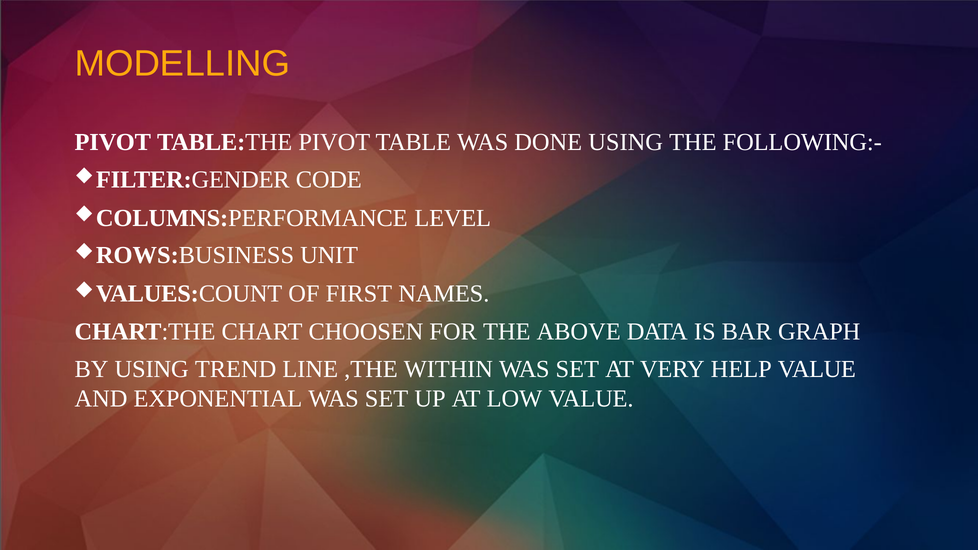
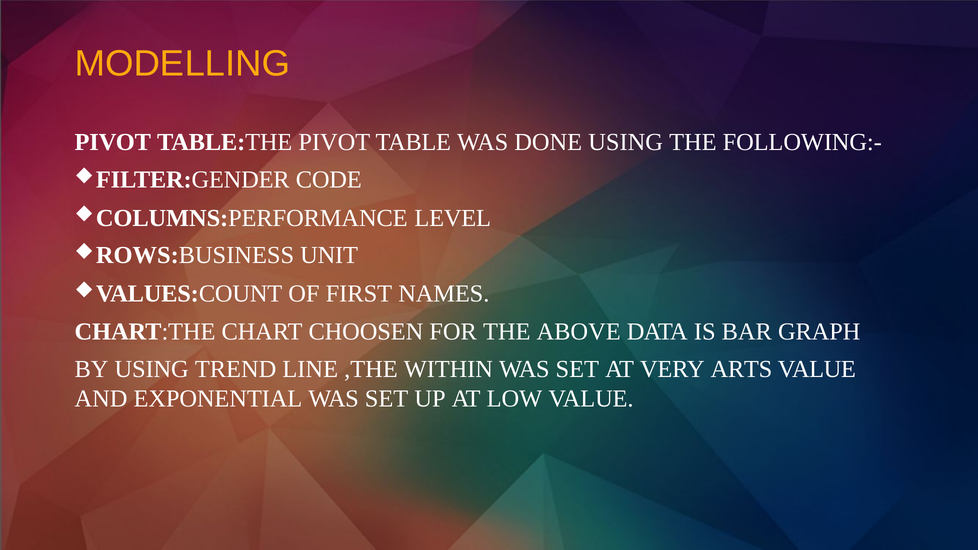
HELP: HELP -> ARTS (741, 369)
